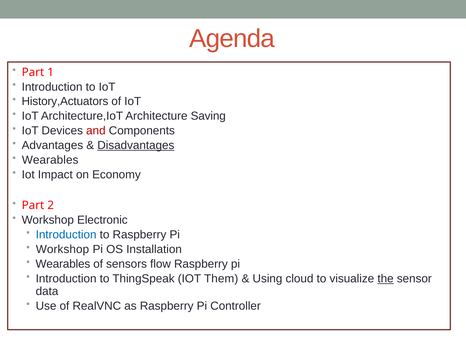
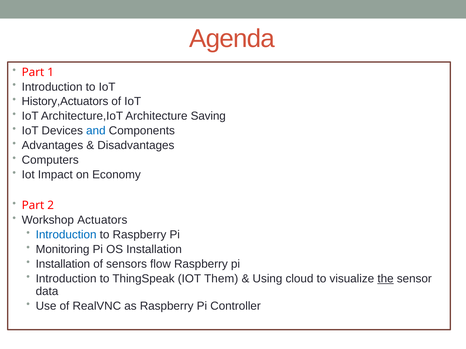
and colour: red -> blue (96, 131)
Disadvantages underline: present -> none (136, 146)
Wearables: Wearables -> Computers (50, 160)
Electronic: Electronic -> Actuators (102, 220)
Workshop: Workshop -> Monitoring (63, 250)
Wearables: Wearables -> Installation (63, 264)
